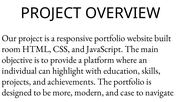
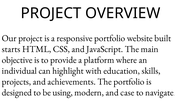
room: room -> starts (11, 49)
more: more -> using (63, 92)
